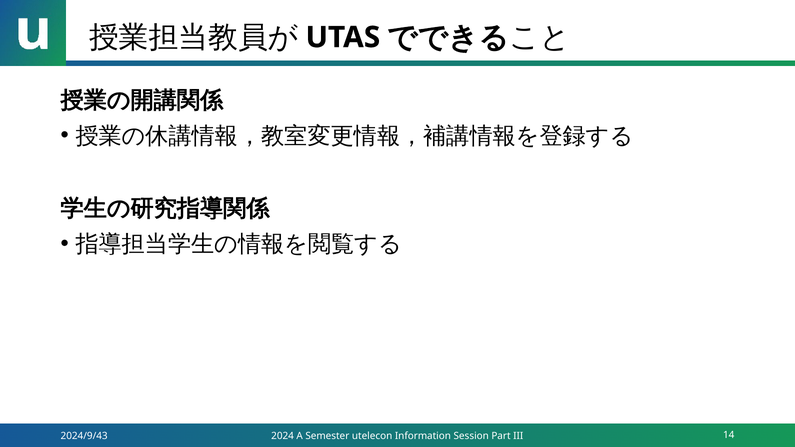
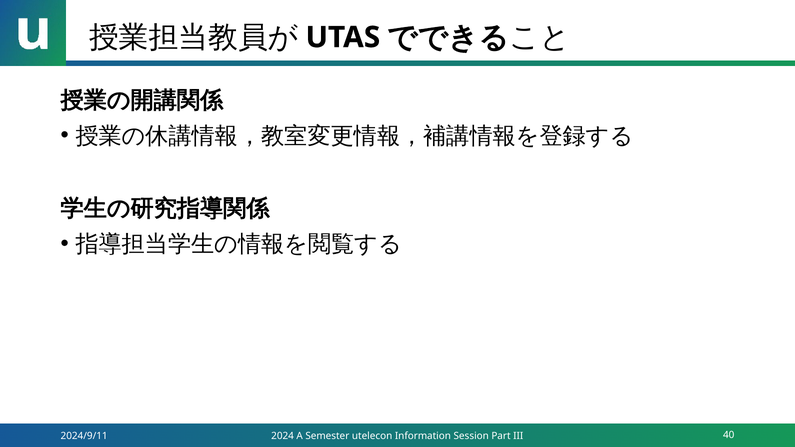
2024/9/43: 2024/9/43 -> 2024/9/11 (84, 436)
14: 14 -> 40 (729, 435)
